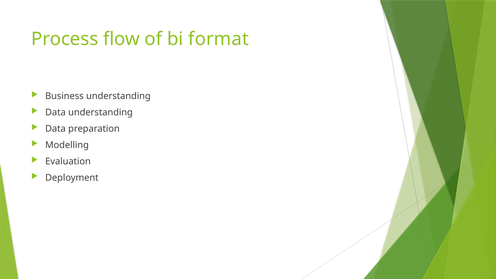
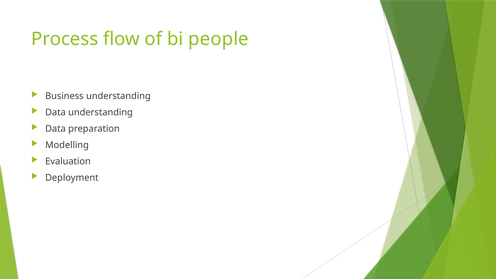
format: format -> people (218, 39)
